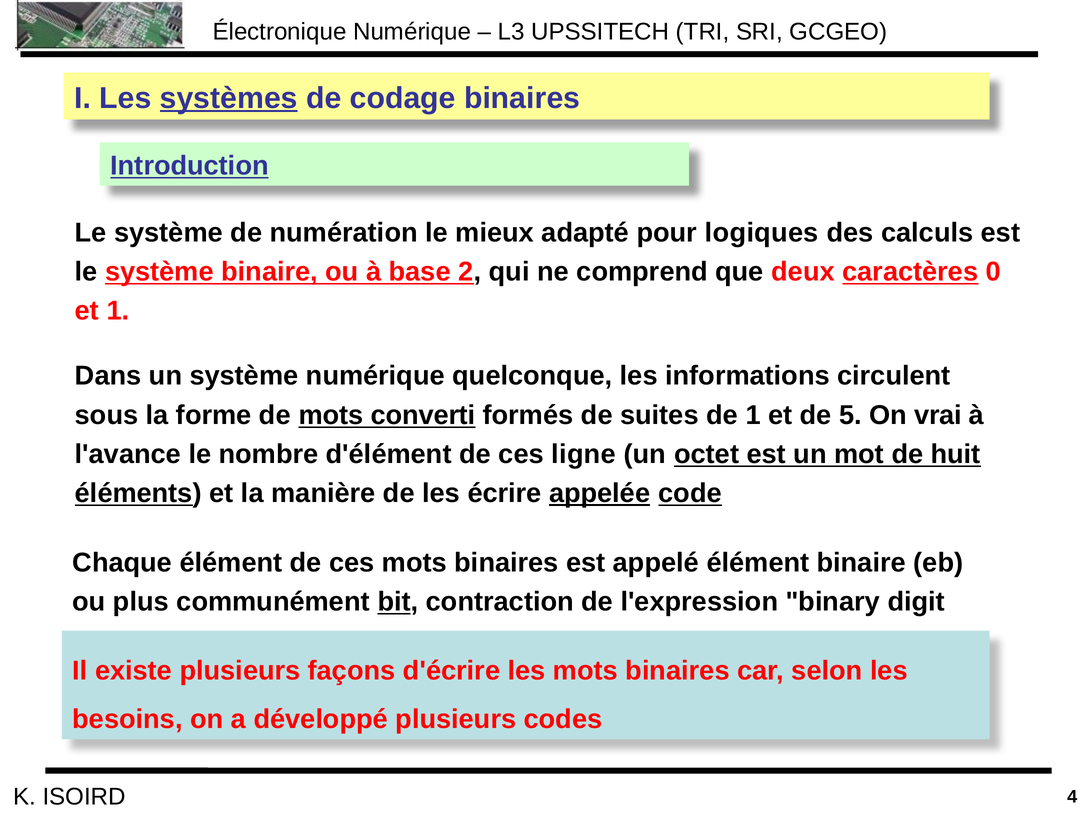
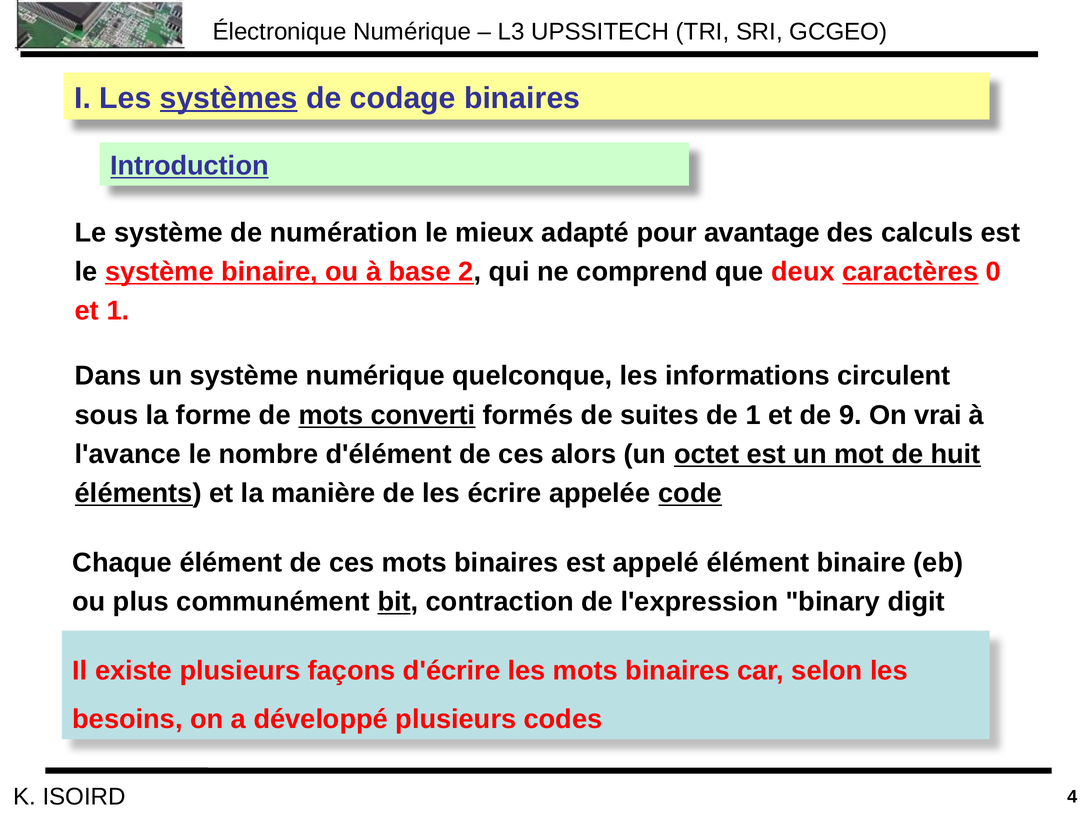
logiques: logiques -> avantage (762, 233)
5: 5 -> 9 (850, 415)
ligne: ligne -> alors (584, 454)
appelée underline: present -> none (600, 493)
